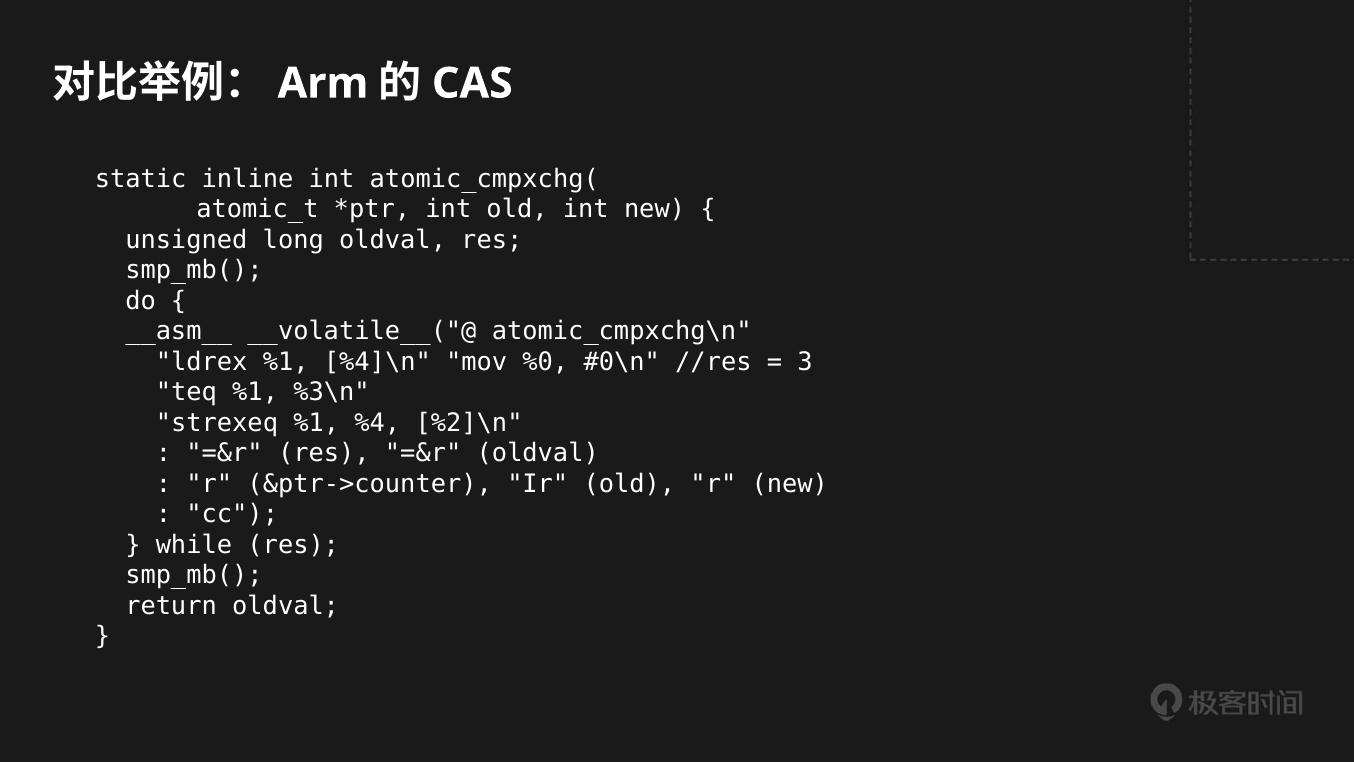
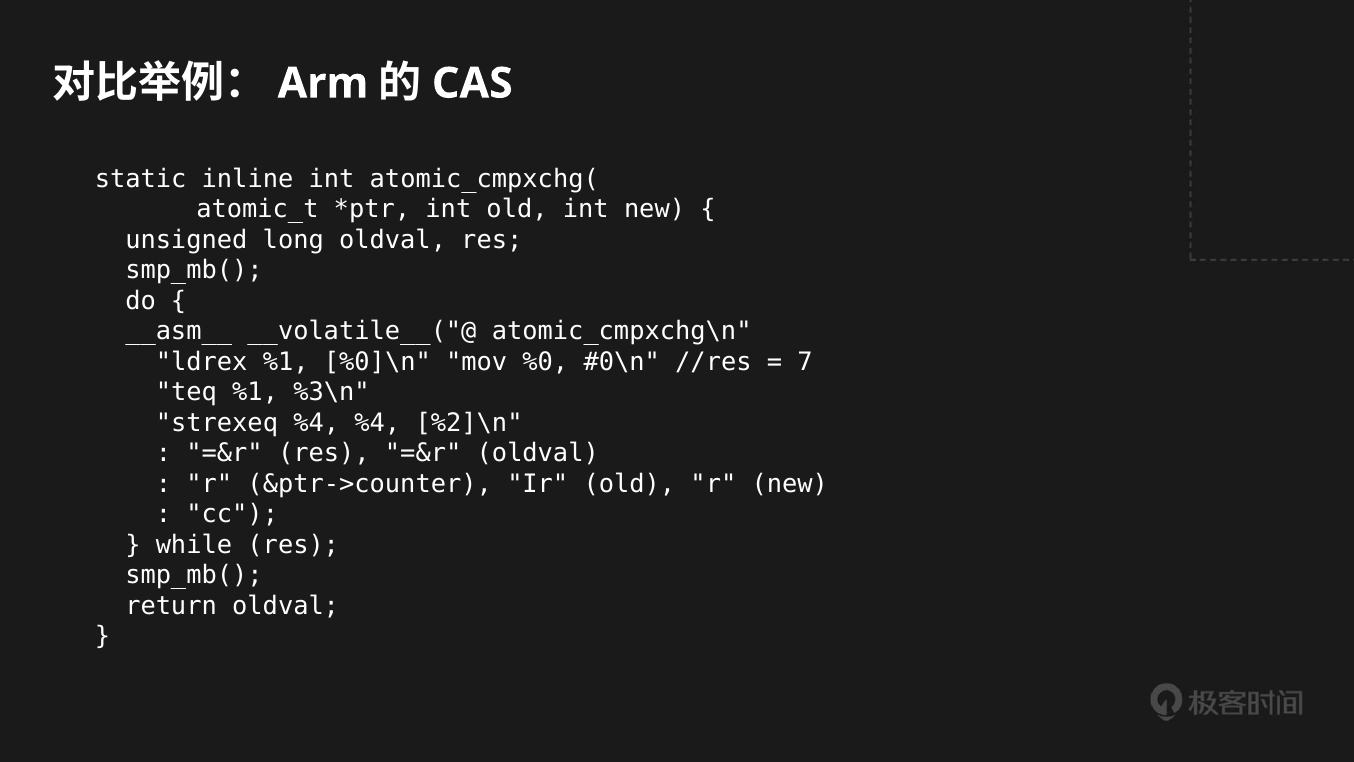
%4]\n: %4]\n -> %0]\n (377, 362)
3: 3 -> 7 (805, 362)
strexeq %1: %1 -> %4 (316, 423)
